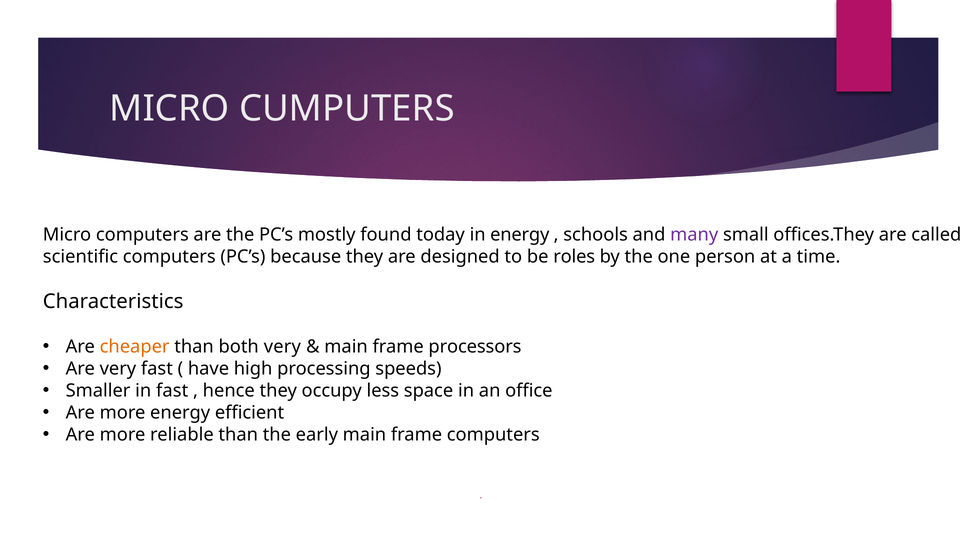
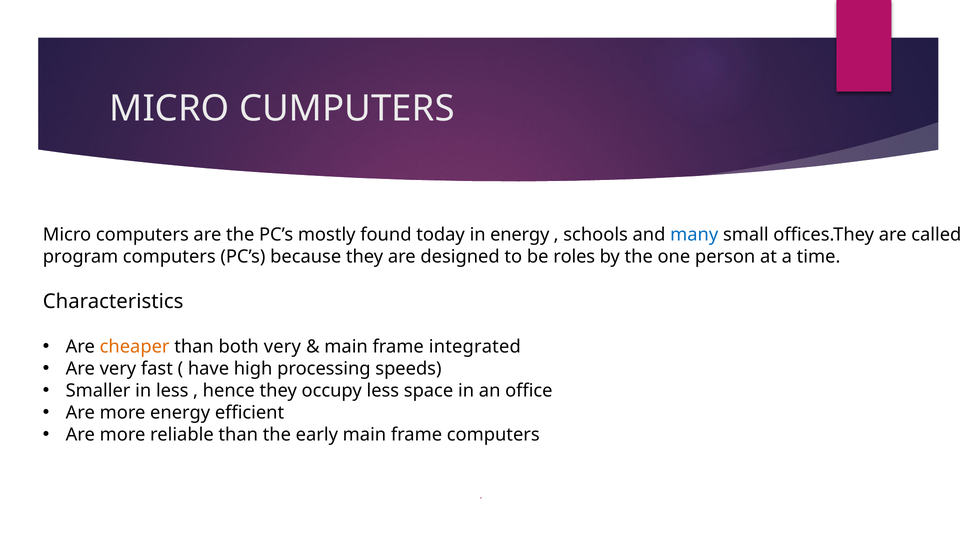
many colour: purple -> blue (694, 235)
scientific: scientific -> program (81, 257)
processors: processors -> integrated (475, 347)
in fast: fast -> less (172, 391)
